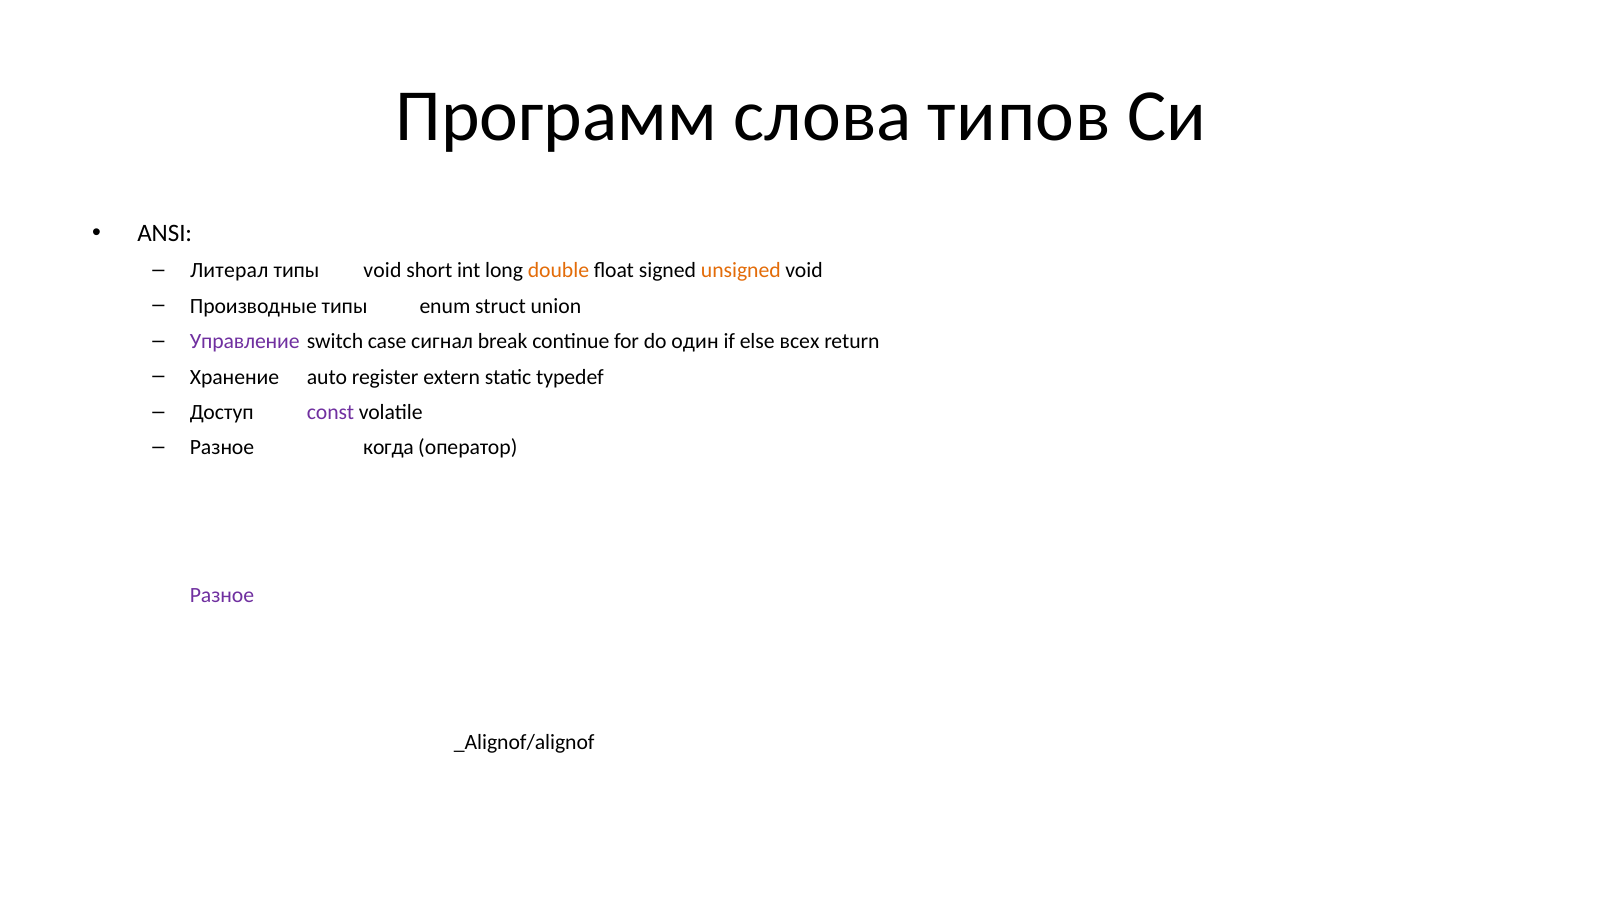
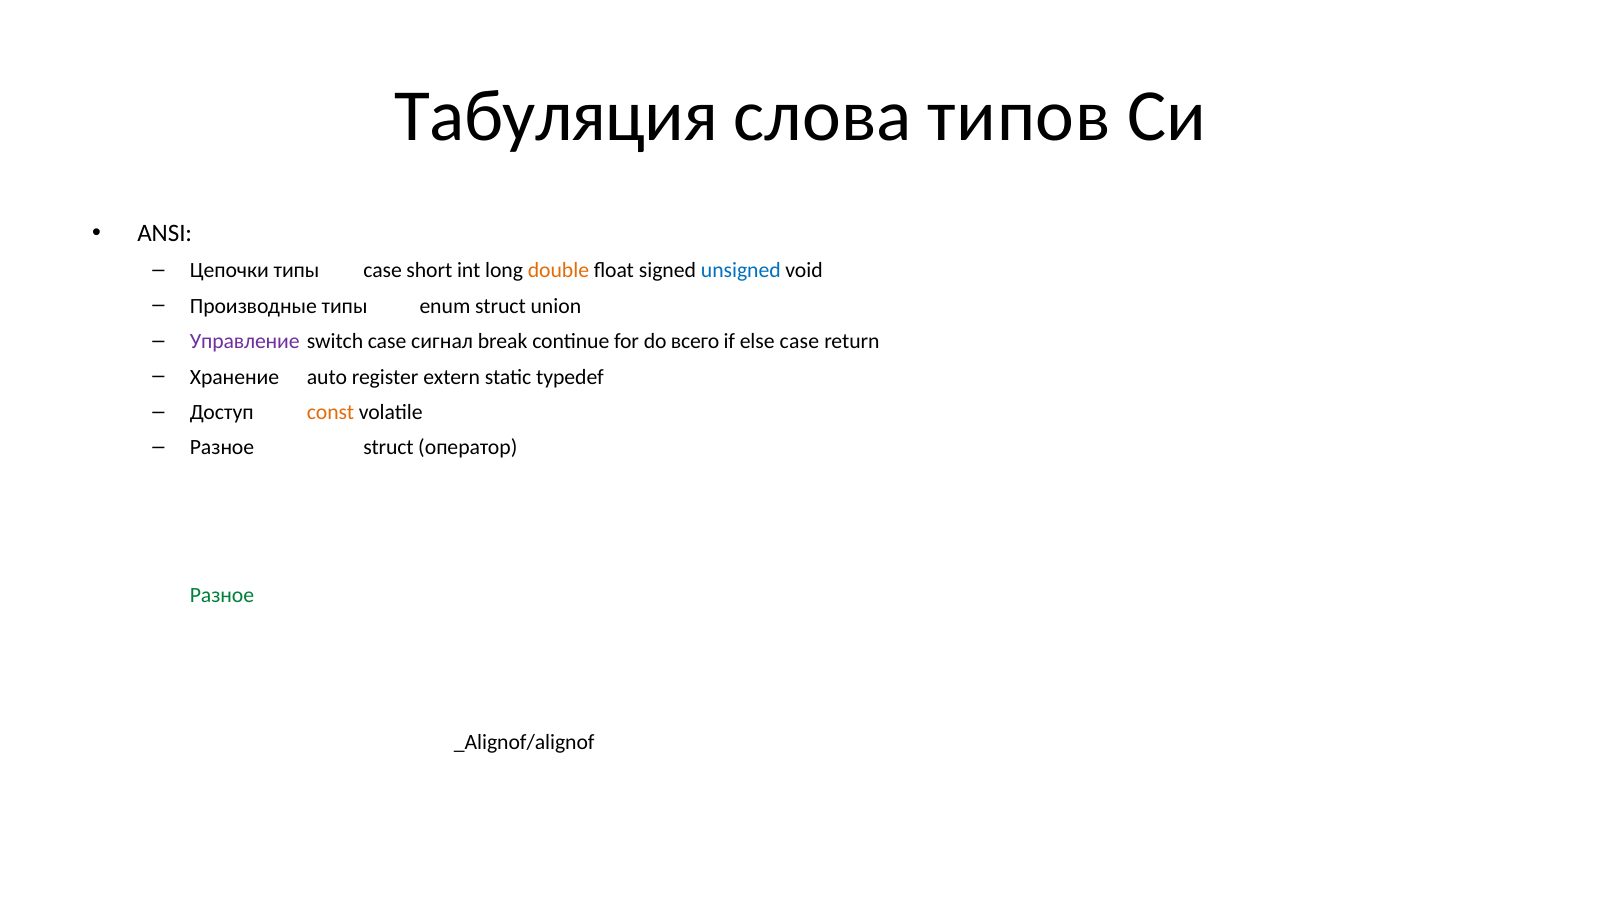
Программ: Программ -> Табуляция (557, 116)
Литерал: Литерал -> Цепочки (229, 270)
типы void: void -> case (383, 270)
unsigned colour: orange -> blue (741, 270)
один: один -> всего (695, 341)
else всех: всех -> case (799, 341)
const colour: purple -> orange (331, 412)
Разное когда: когда -> struct (388, 448)
Разное colour: purple -> green (222, 595)
